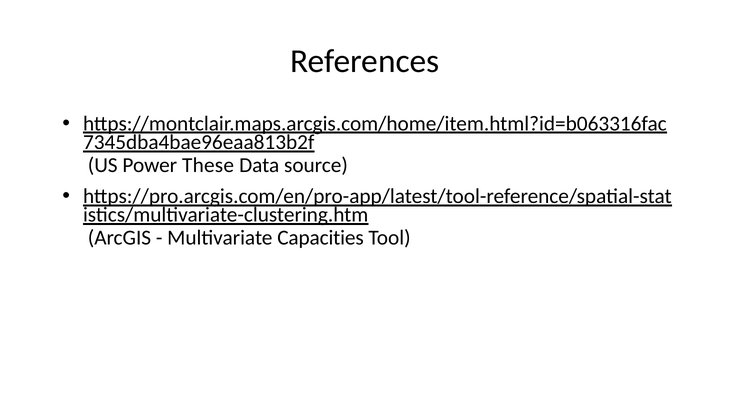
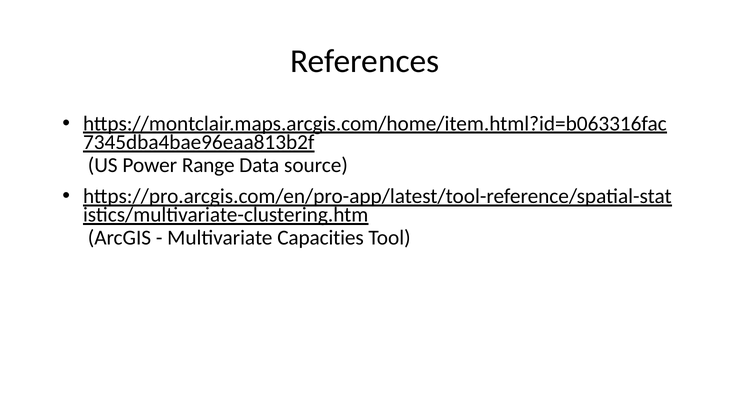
These: These -> Range (208, 166)
